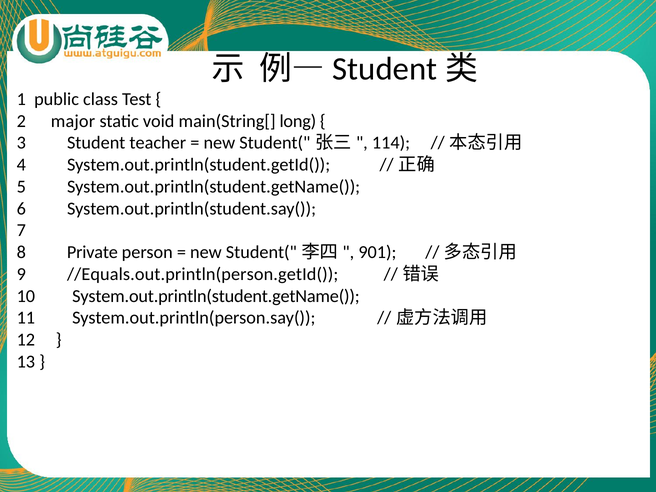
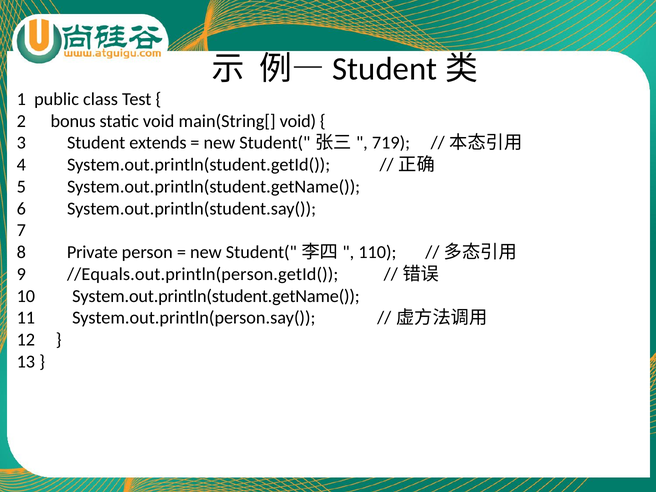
major: major -> bonus (73, 121)
main(String[ long: long -> void (298, 121)
teacher: teacher -> extends (158, 143)
114: 114 -> 719 (391, 143)
901: 901 -> 110 (377, 252)
